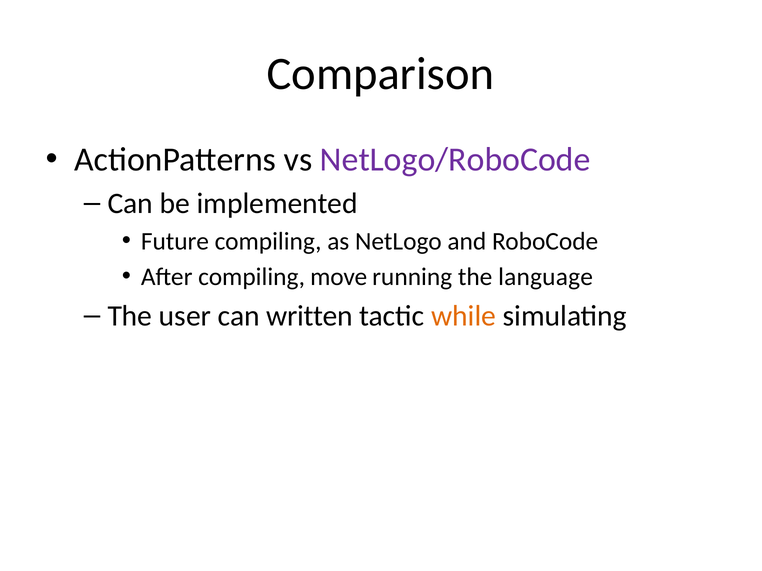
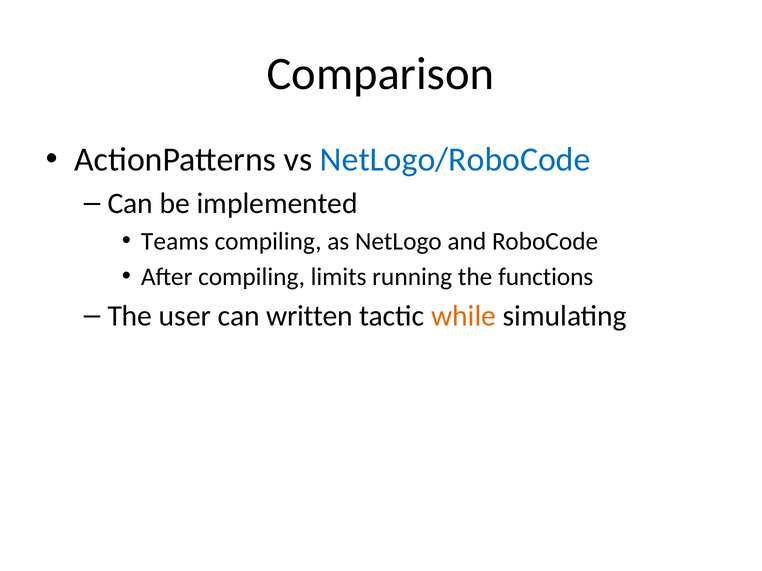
NetLogo/RoboCode colour: purple -> blue (455, 160)
Future: Future -> Teams (175, 241)
move: move -> limits (339, 277)
language: language -> functions (546, 277)
